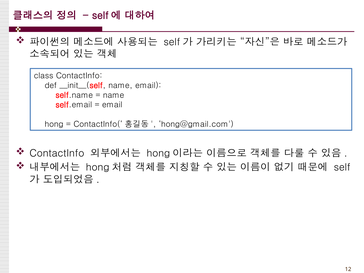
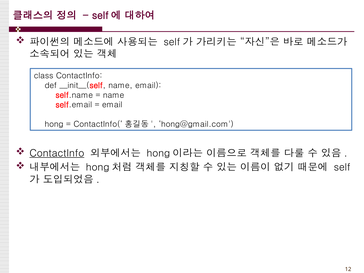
ContactInfo underline: none -> present (57, 153)
